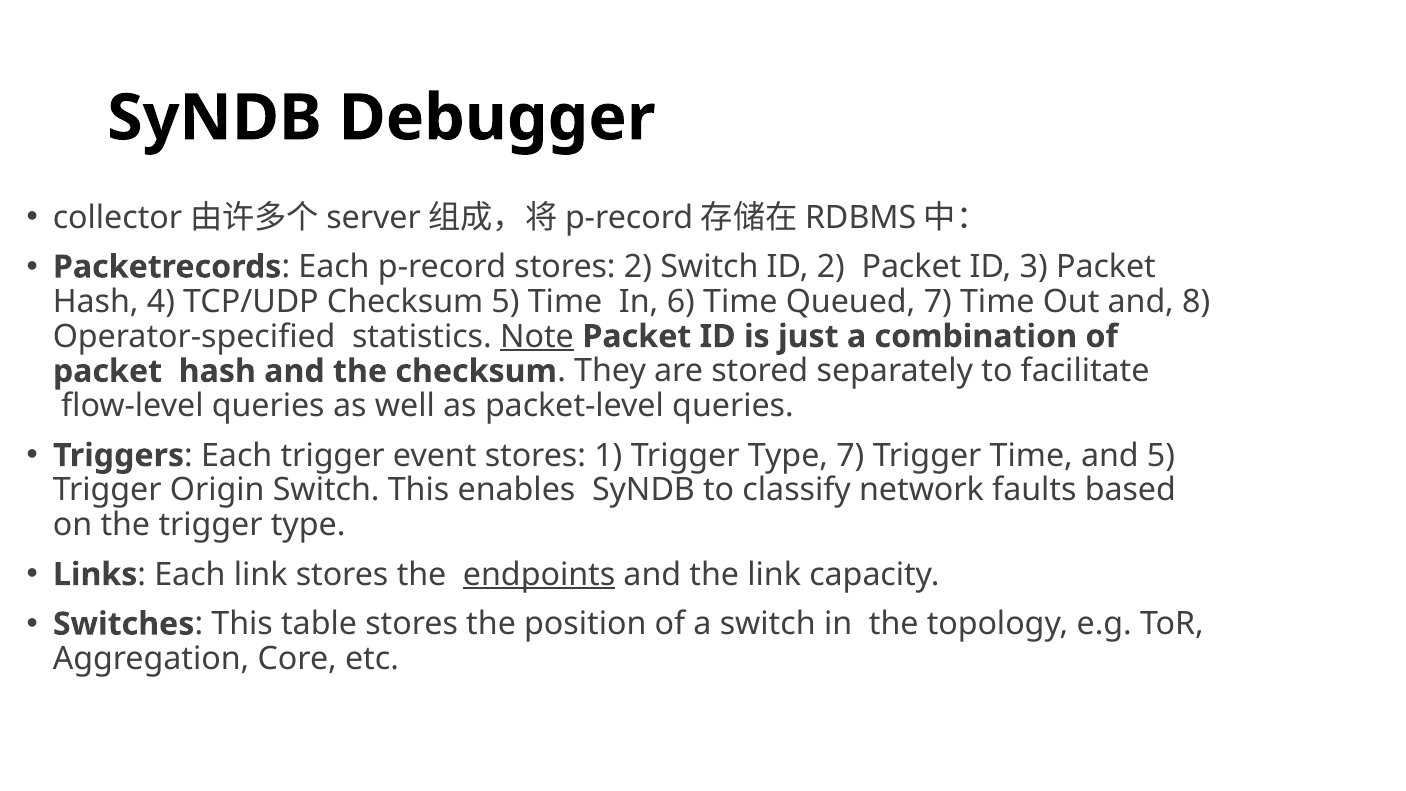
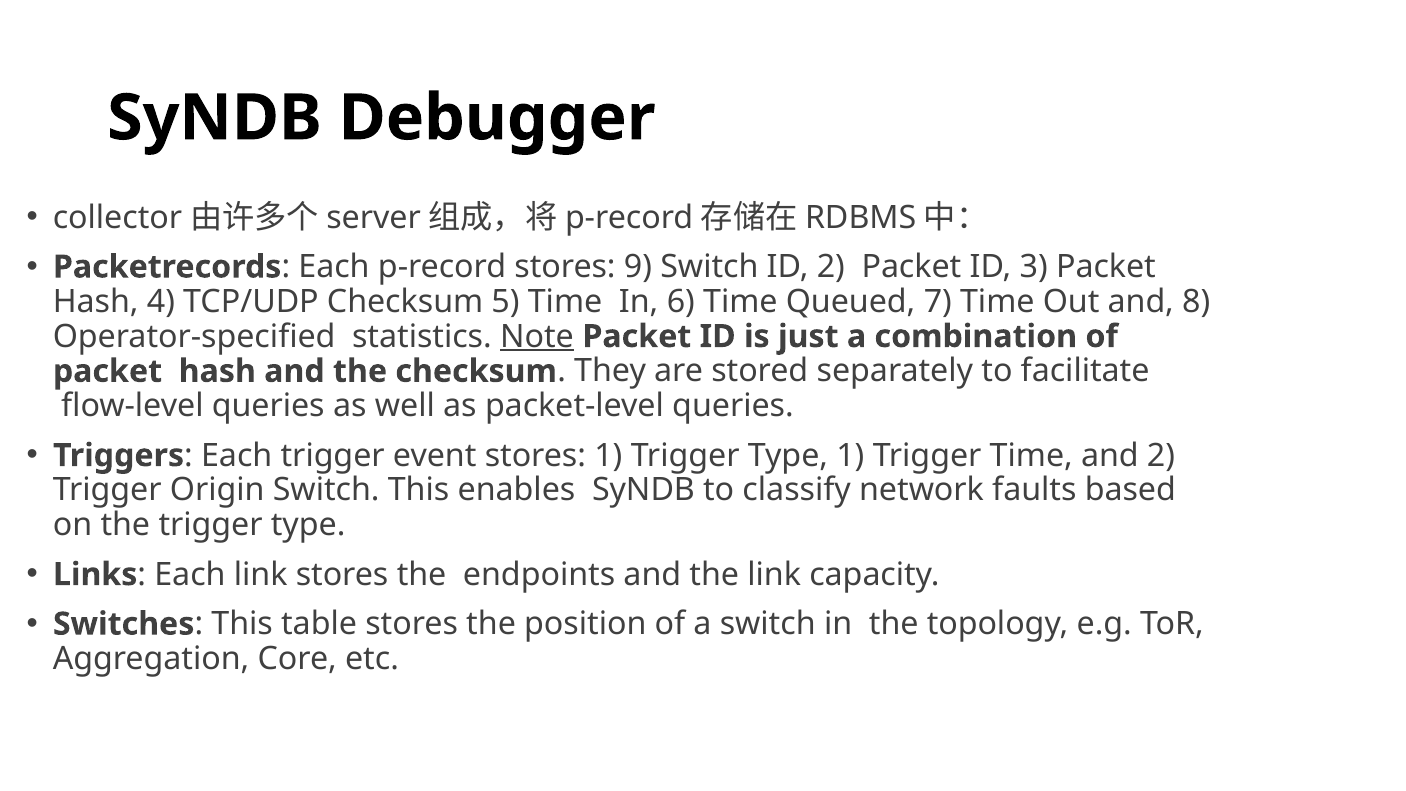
stores 2: 2 -> 9 (638, 267)
Type 7: 7 -> 1 (850, 455)
and 5: 5 -> 2 (1161, 455)
endpoints underline: present -> none (539, 574)
